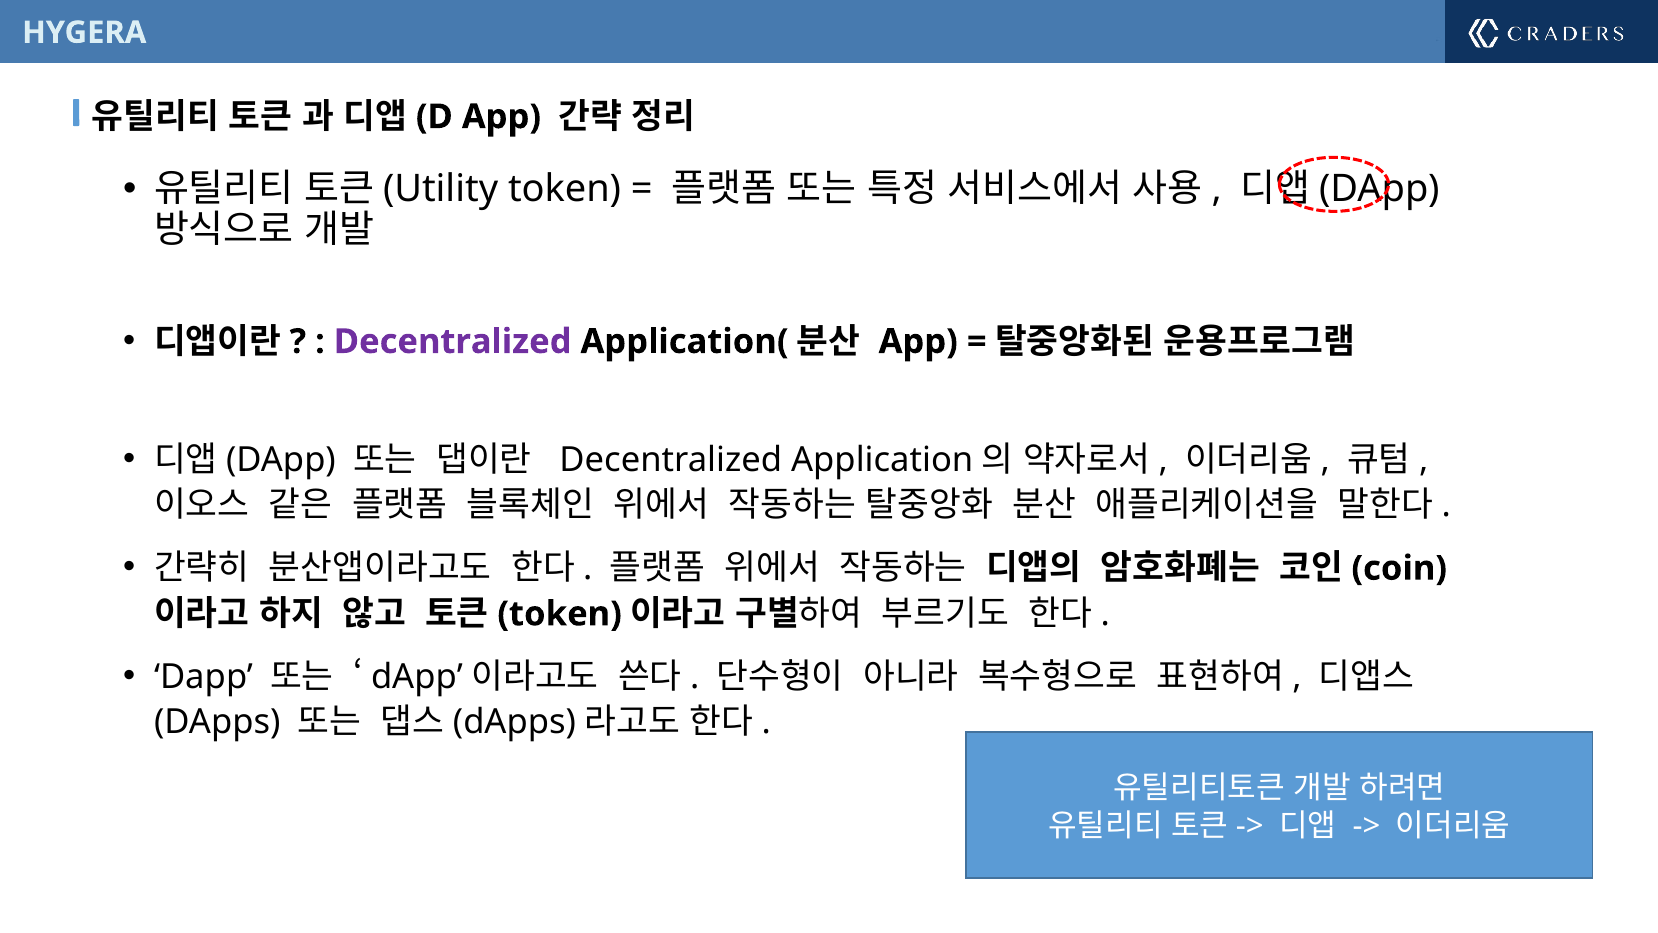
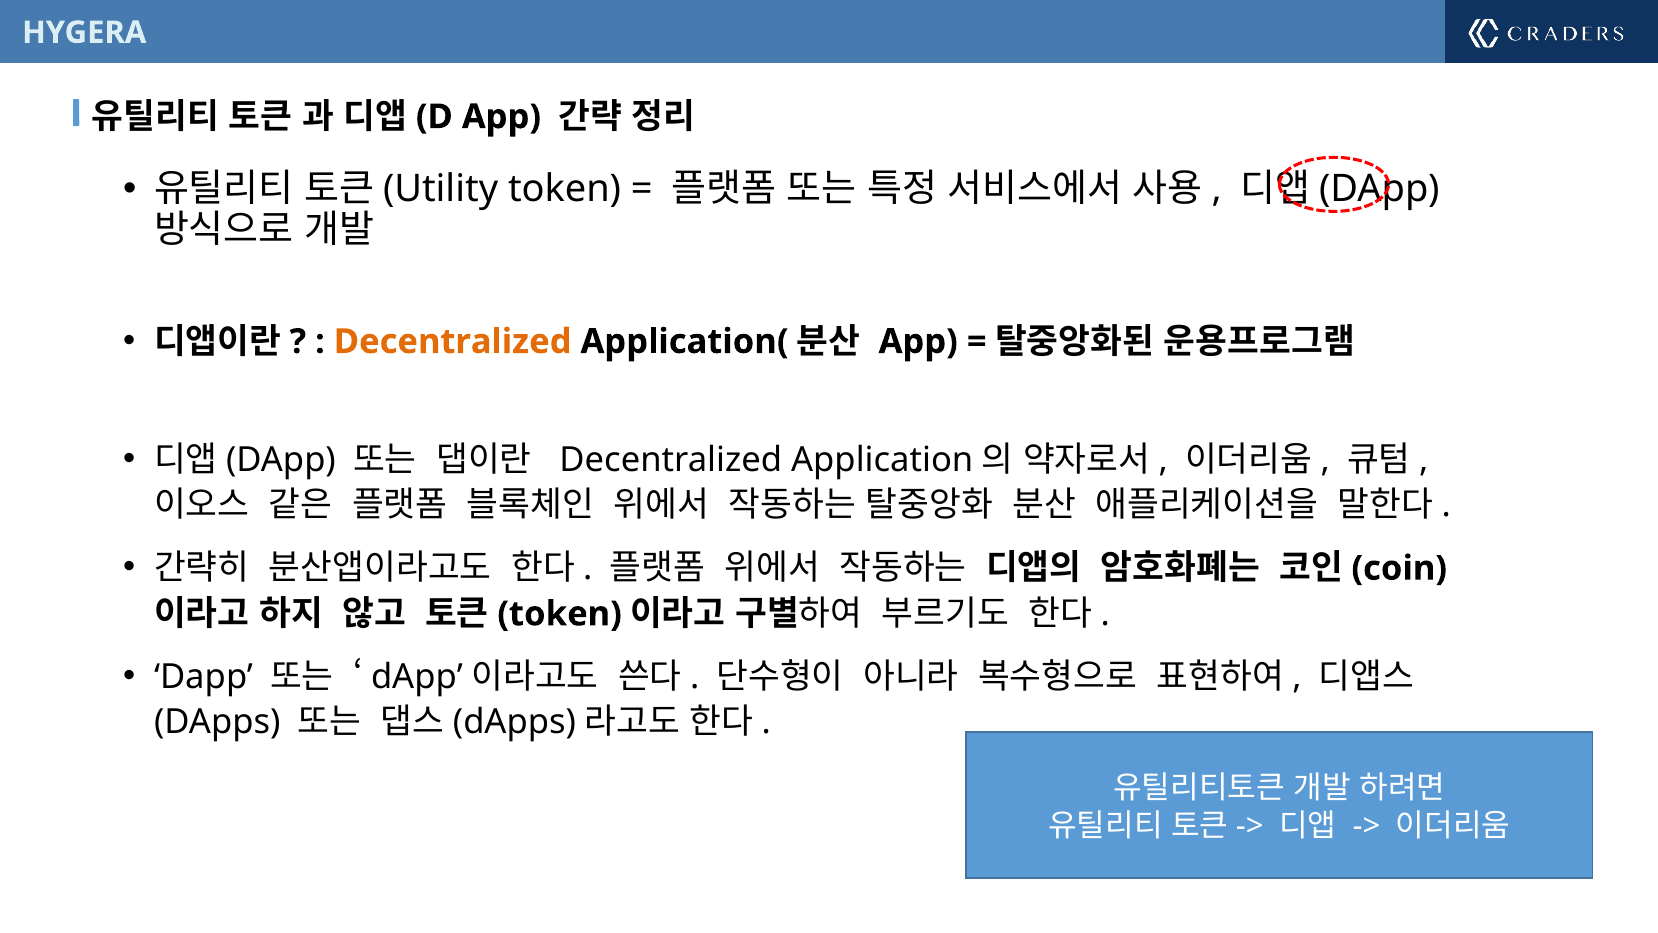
Decentralized colour: purple -> orange (453, 341)
